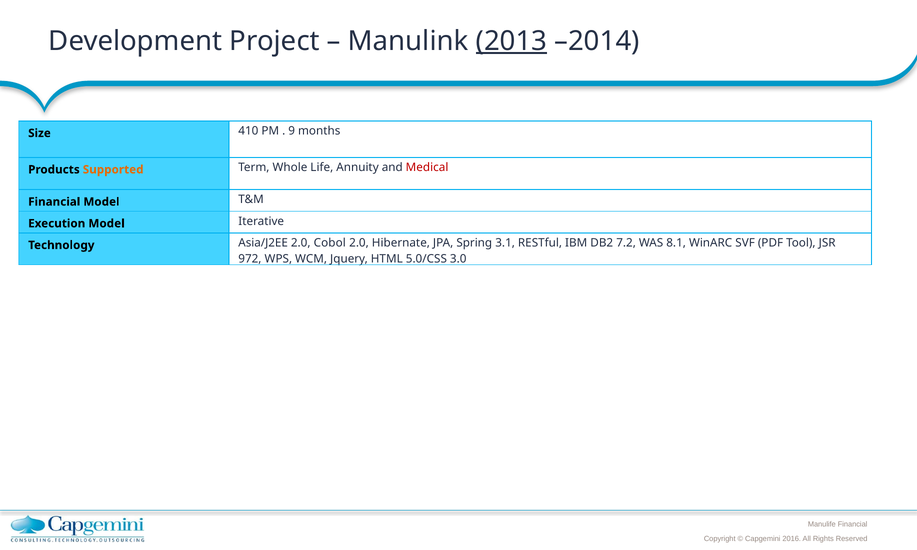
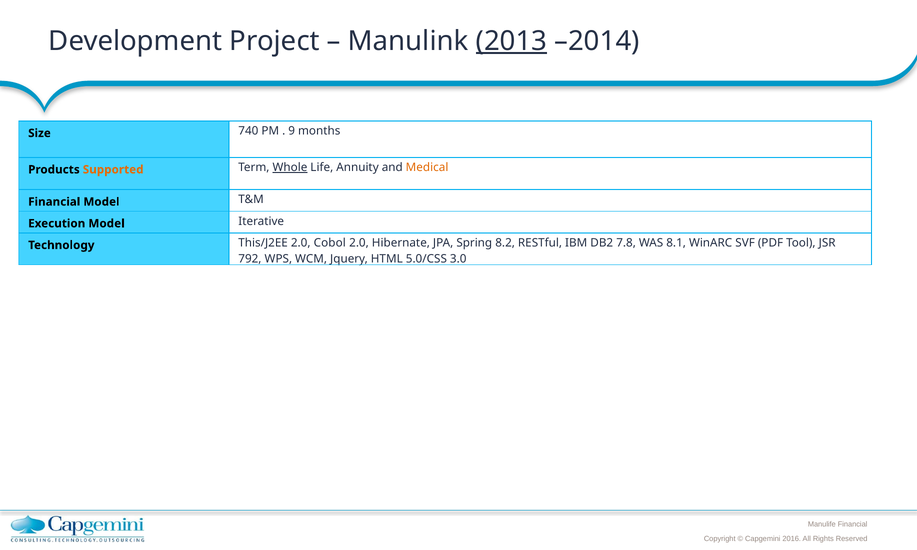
410: 410 -> 740 (248, 131)
Whole underline: none -> present (290, 167)
Medical colour: red -> orange (427, 167)
Asia/J2EE: Asia/J2EE -> This/J2EE (263, 243)
3.1: 3.1 -> 8.2 (505, 243)
7.2: 7.2 -> 7.8 (626, 243)
972: 972 -> 792 (250, 259)
